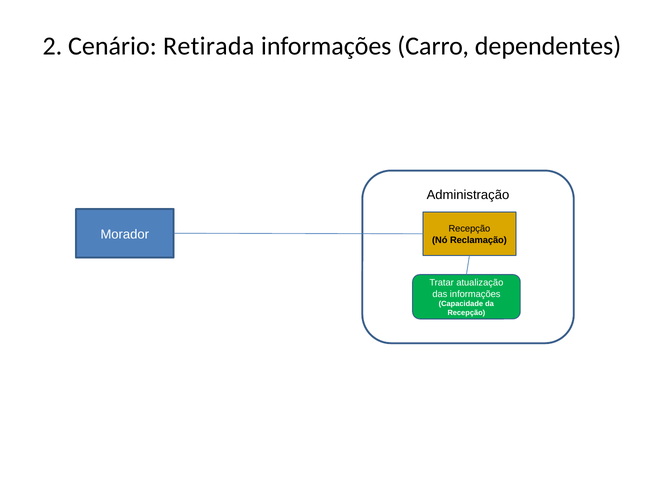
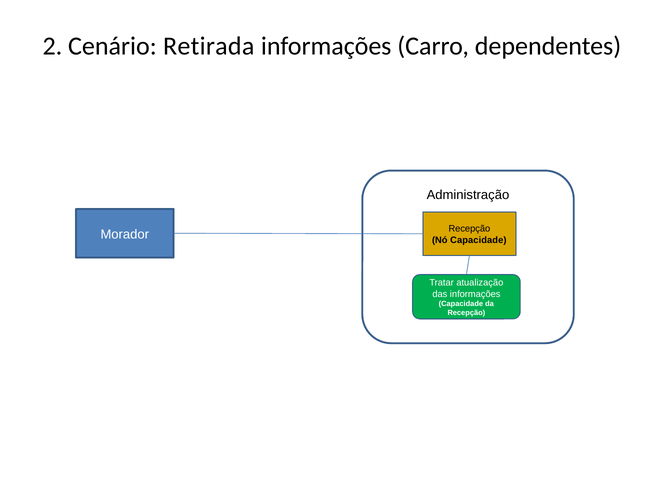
Nó Reclamação: Reclamação -> Capacidade (478, 240)
